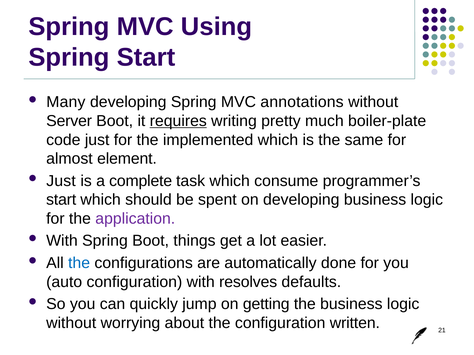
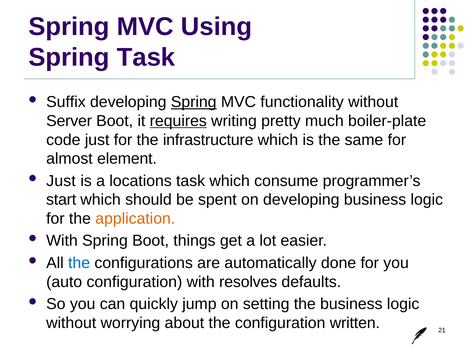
Spring Start: Start -> Task (146, 57)
Many: Many -> Suffix (66, 102)
Spring underline: none -> present (194, 102)
annotations: annotations -> functionality (302, 102)
implemented: implemented -> infrastructure (208, 140)
complete: complete -> locations (141, 181)
application colour: purple -> orange (135, 219)
getting: getting -> setting (266, 304)
